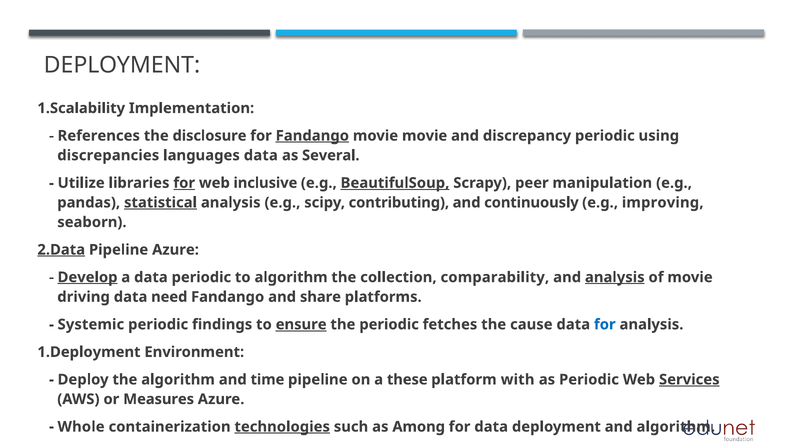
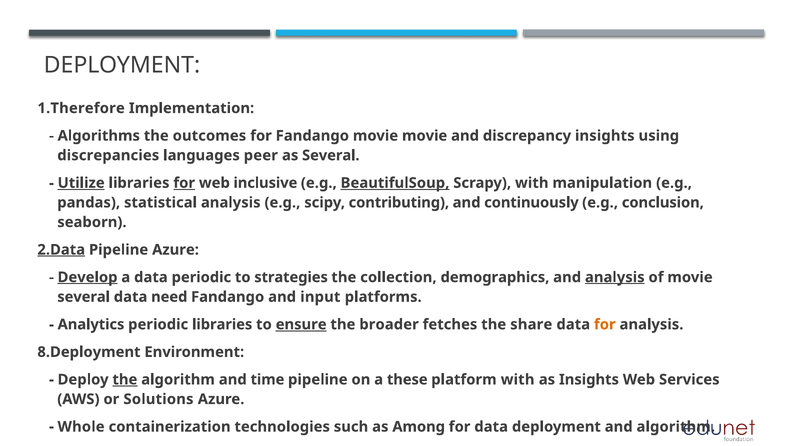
1.Scalability: 1.Scalability -> 1.Therefore (81, 108)
References: References -> Algorithms (99, 136)
disclosure: disclosure -> outcomes (209, 136)
Fandango underline: present -> none (312, 136)
discrepancy periodic: periodic -> insights (605, 136)
languages data: data -> peer (261, 155)
Utilize underline: none -> present (81, 183)
Scrapy peer: peer -> with (532, 183)
statistical underline: present -> none (161, 203)
improving: improving -> conclusion (663, 203)
to algorithm: algorithm -> strategies (291, 277)
comparability: comparability -> demographics (495, 277)
driving: driving -> several (84, 297)
share: share -> input (320, 297)
Systemic: Systemic -> Analytics (91, 324)
periodic findings: findings -> libraries (222, 324)
the periodic: periodic -> broader (389, 324)
cause: cause -> share (531, 324)
for colour: blue -> orange (605, 324)
1.Deployment: 1.Deployment -> 8.Deployment (89, 352)
the underline: none -> present (125, 380)
as Periodic: Periodic -> Insights (589, 380)
Services underline: present -> none (689, 380)
Measures: Measures -> Solutions (158, 399)
technologies underline: present -> none (282, 427)
